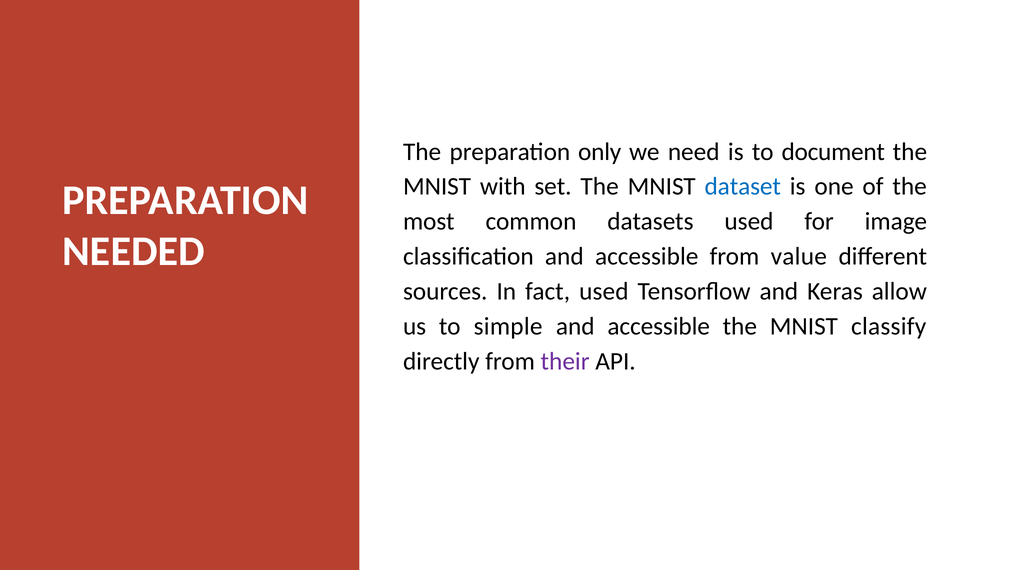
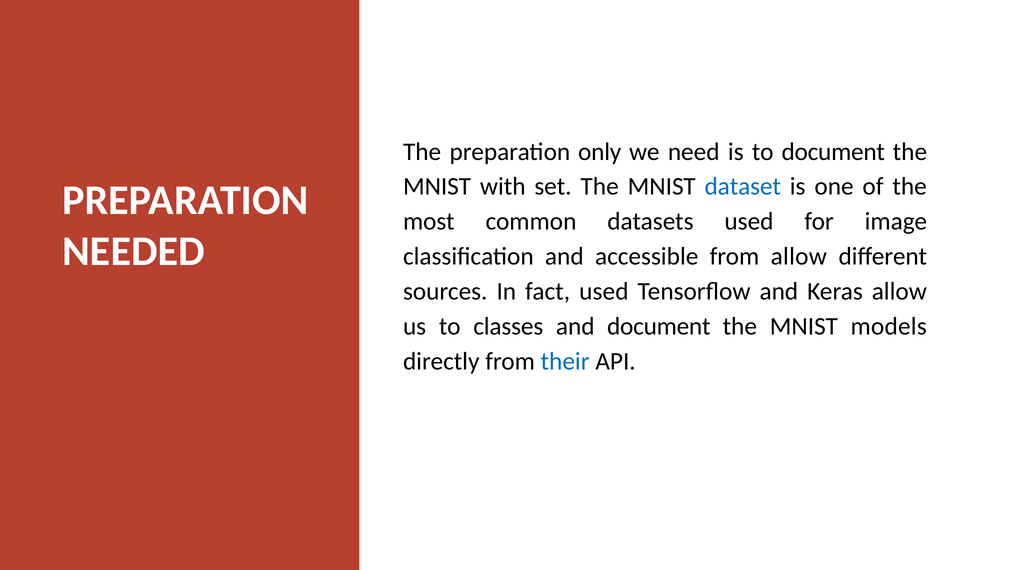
from value: value -> allow (799, 256)
simple: simple -> classes (508, 326)
accessible: accessible -> document (659, 326)
classify: classify -> models (889, 326)
their colour: purple -> blue (565, 361)
